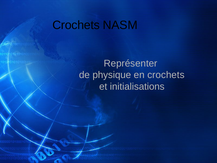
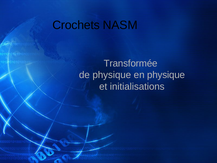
Représenter: Représenter -> Transformée (131, 63)
en crochets: crochets -> physique (166, 75)
